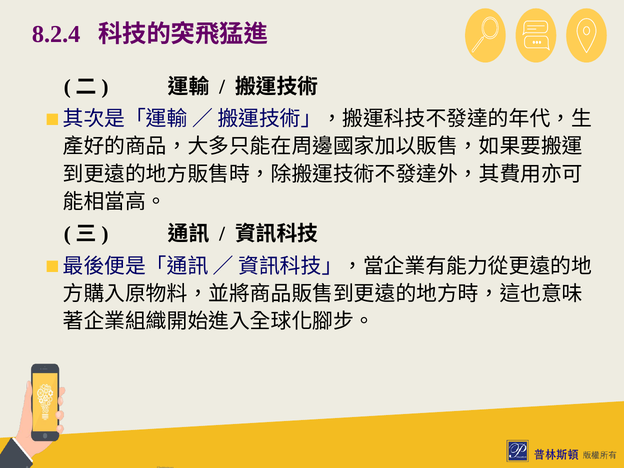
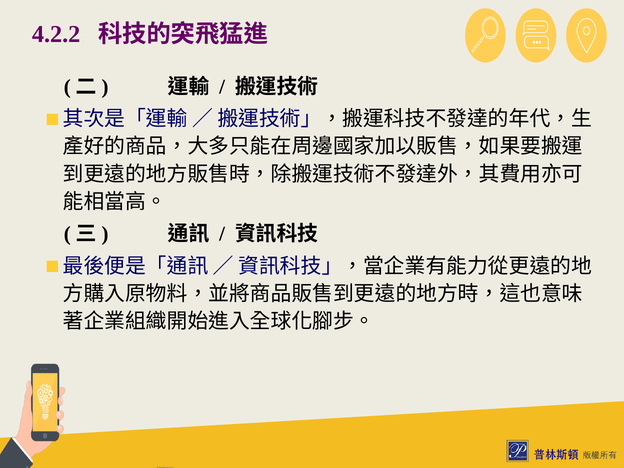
8.2.4: 8.2.4 -> 4.2.2 (56, 34)
